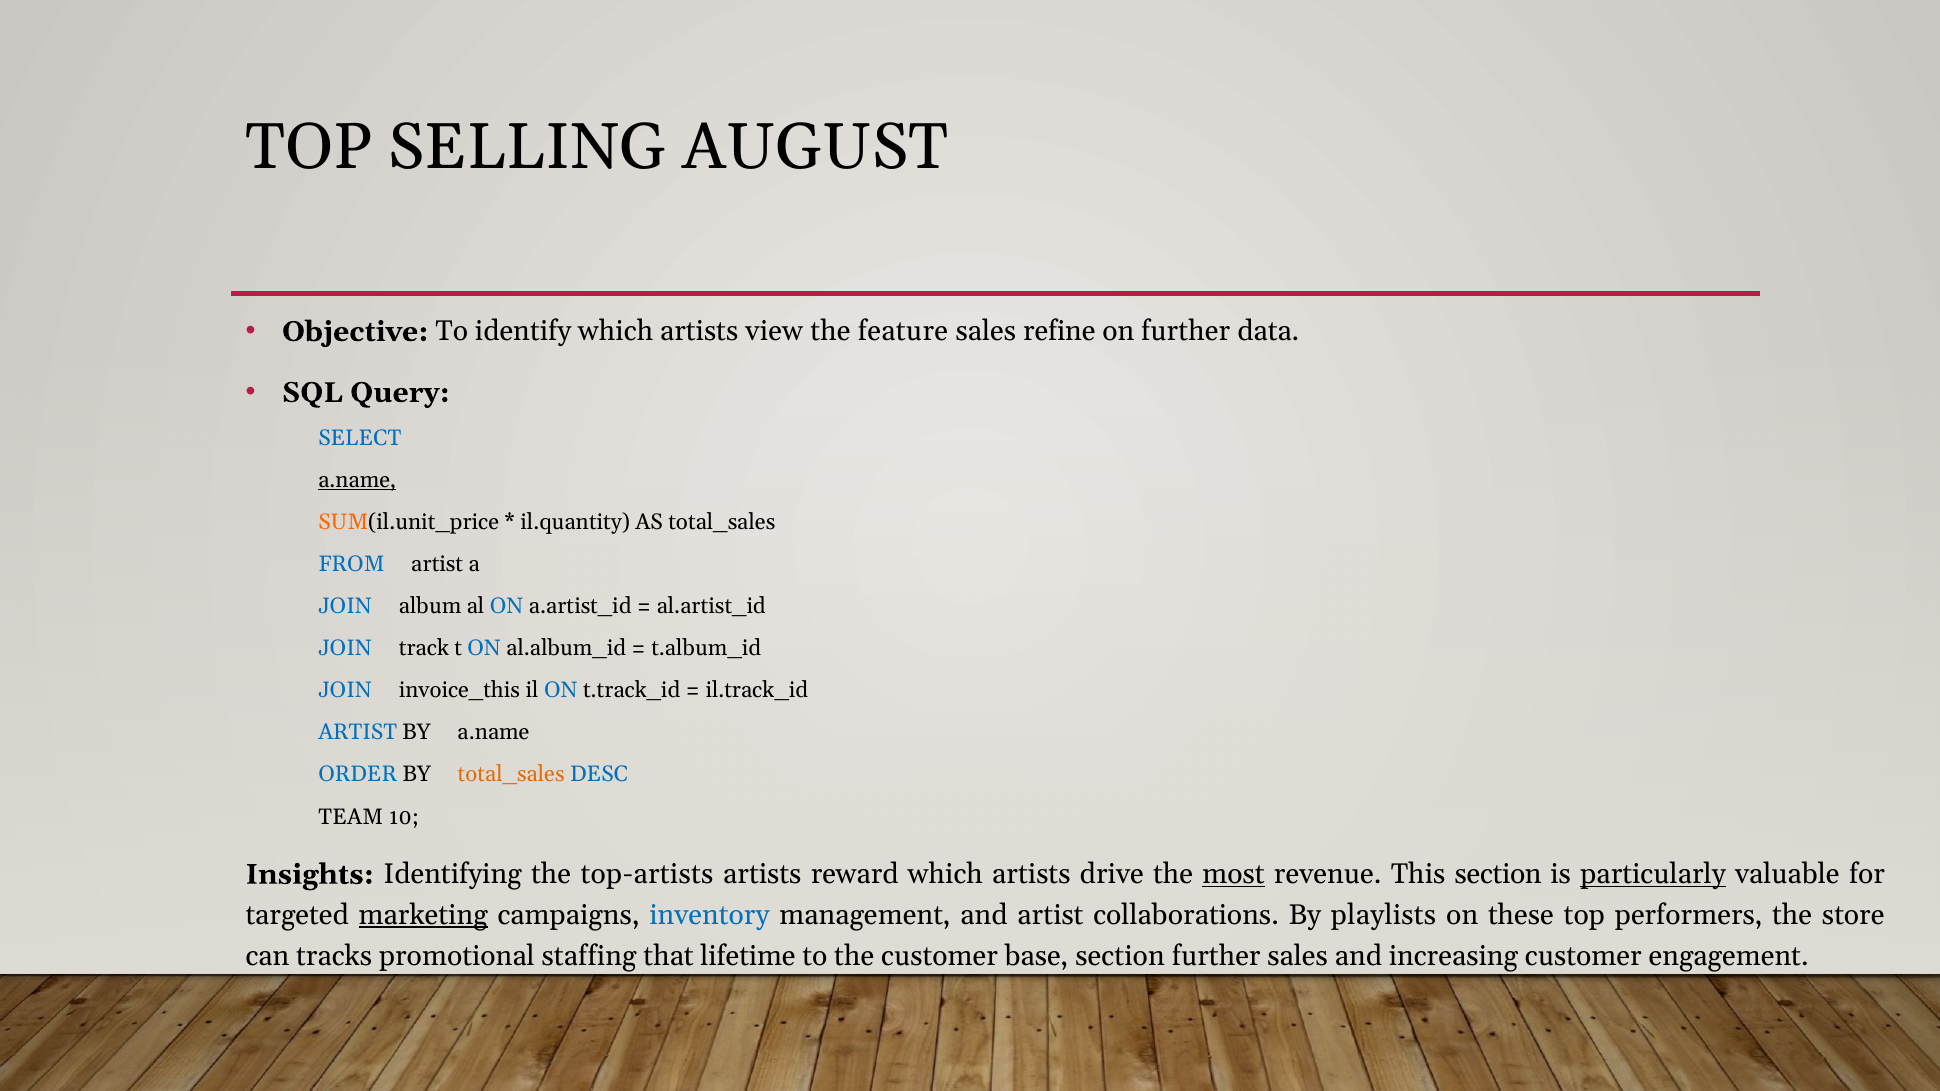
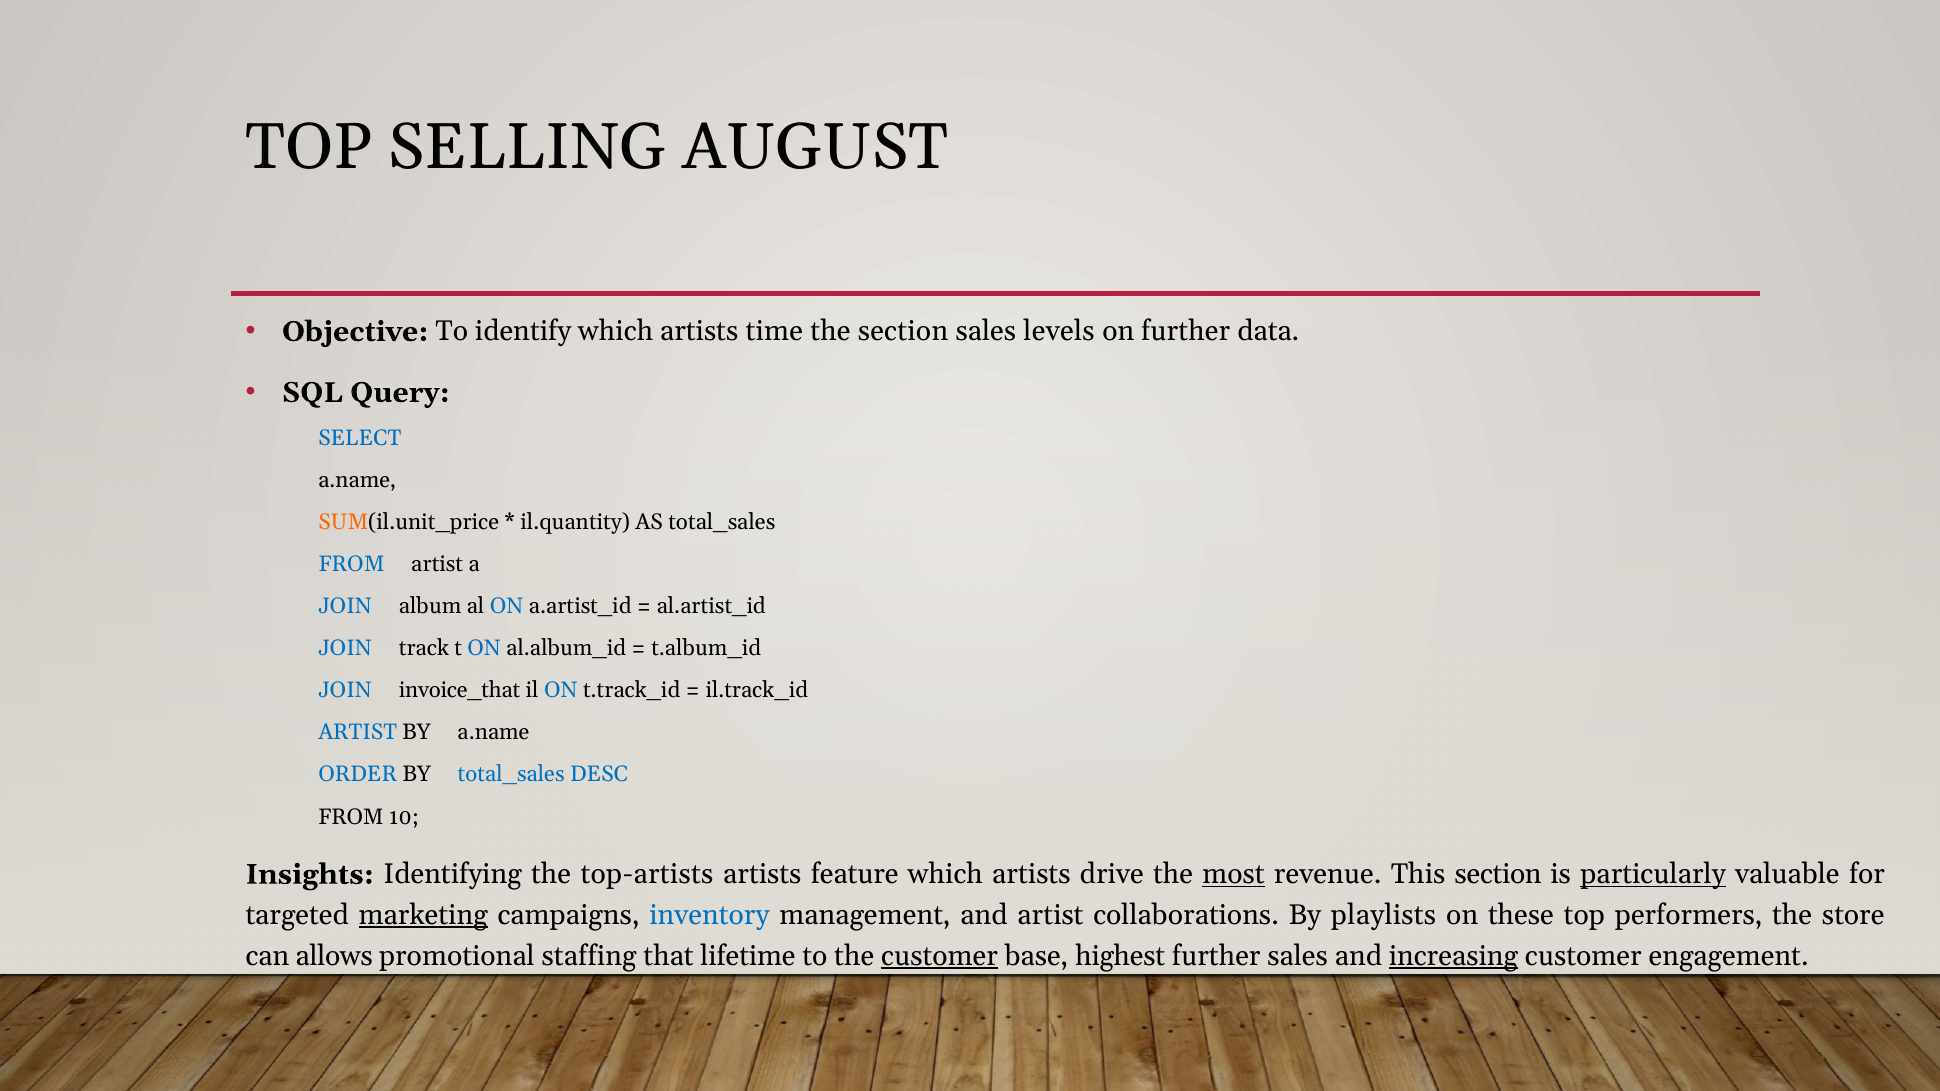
view: view -> time (774, 332)
the feature: feature -> section (903, 332)
refine: refine -> levels (1059, 332)
a.name underline: present -> none (357, 480)
invoice_this: invoice_this -> invoice_that (460, 691)
total_sales colour: orange -> blue (511, 775)
TEAM: TEAM -> FROM (351, 817)
reward: reward -> feature (855, 875)
tracks: tracks -> allows (334, 956)
customer underline: none -> present (940, 956)
base section: section -> highest (1120, 956)
increasing underline: none -> present (1453, 956)
